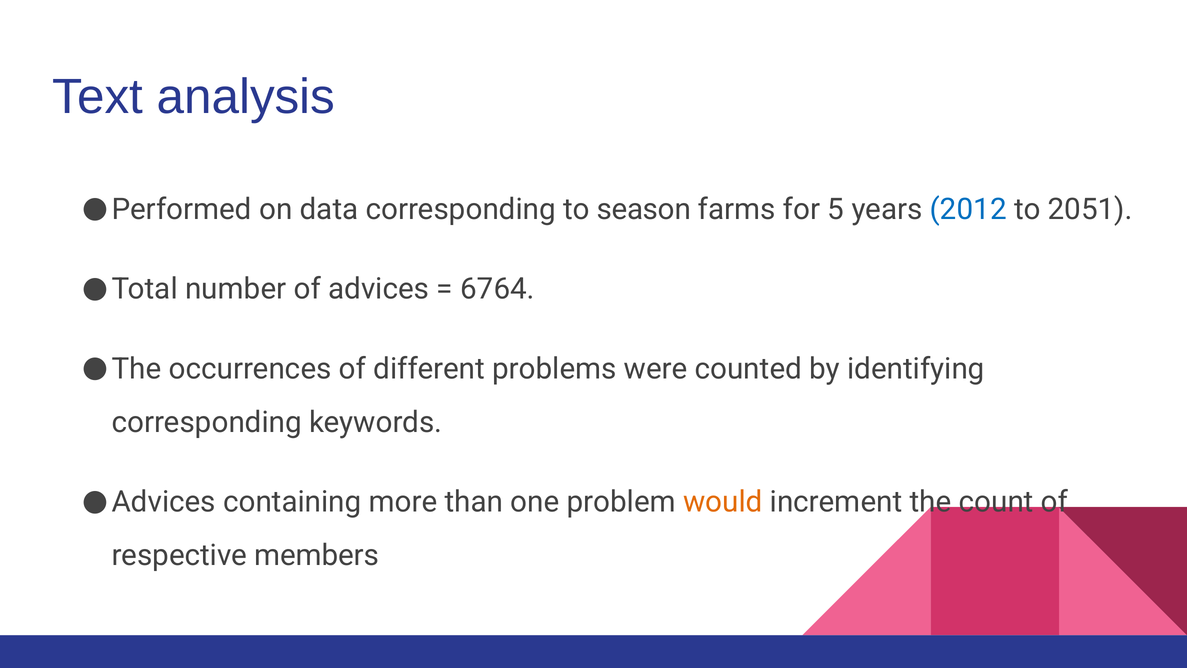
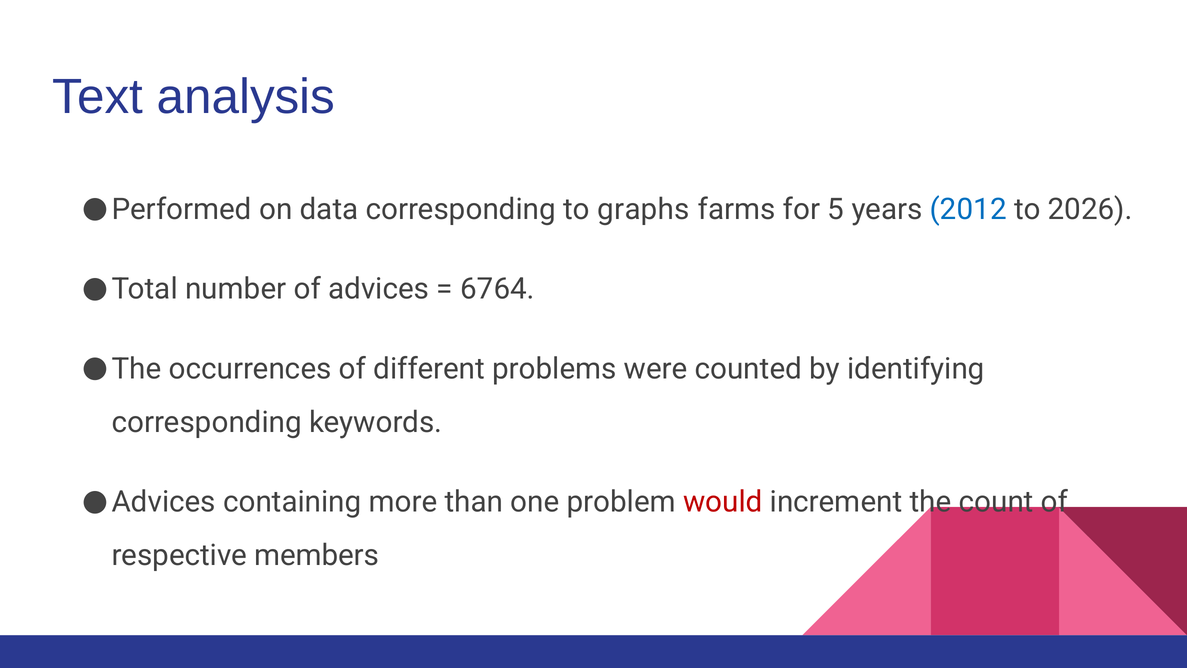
season: season -> graphs (644, 209)
2051: 2051 -> 2026 (1090, 209)
would colour: orange -> red (723, 502)
